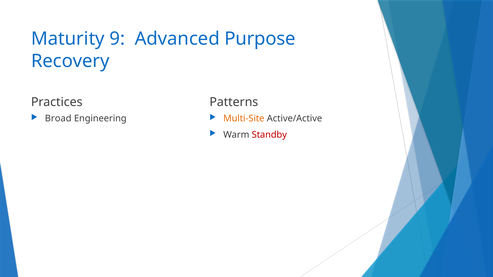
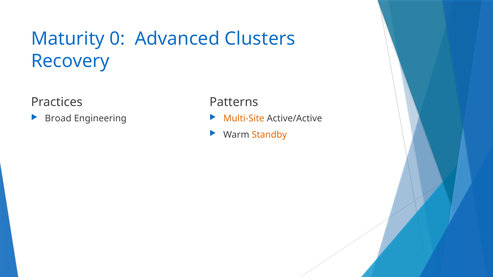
9: 9 -> 0 (117, 39)
Purpose: Purpose -> Clusters (260, 39)
Standby colour: red -> orange (269, 135)
